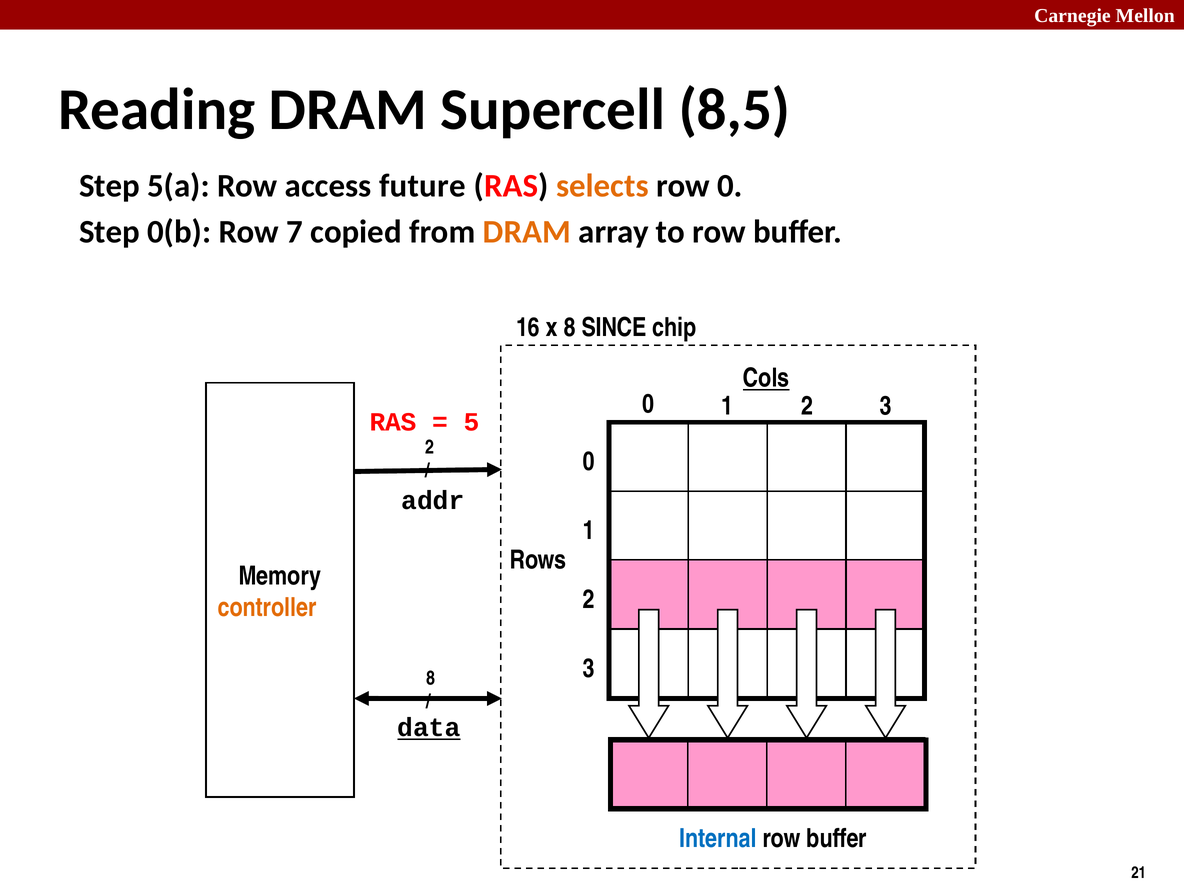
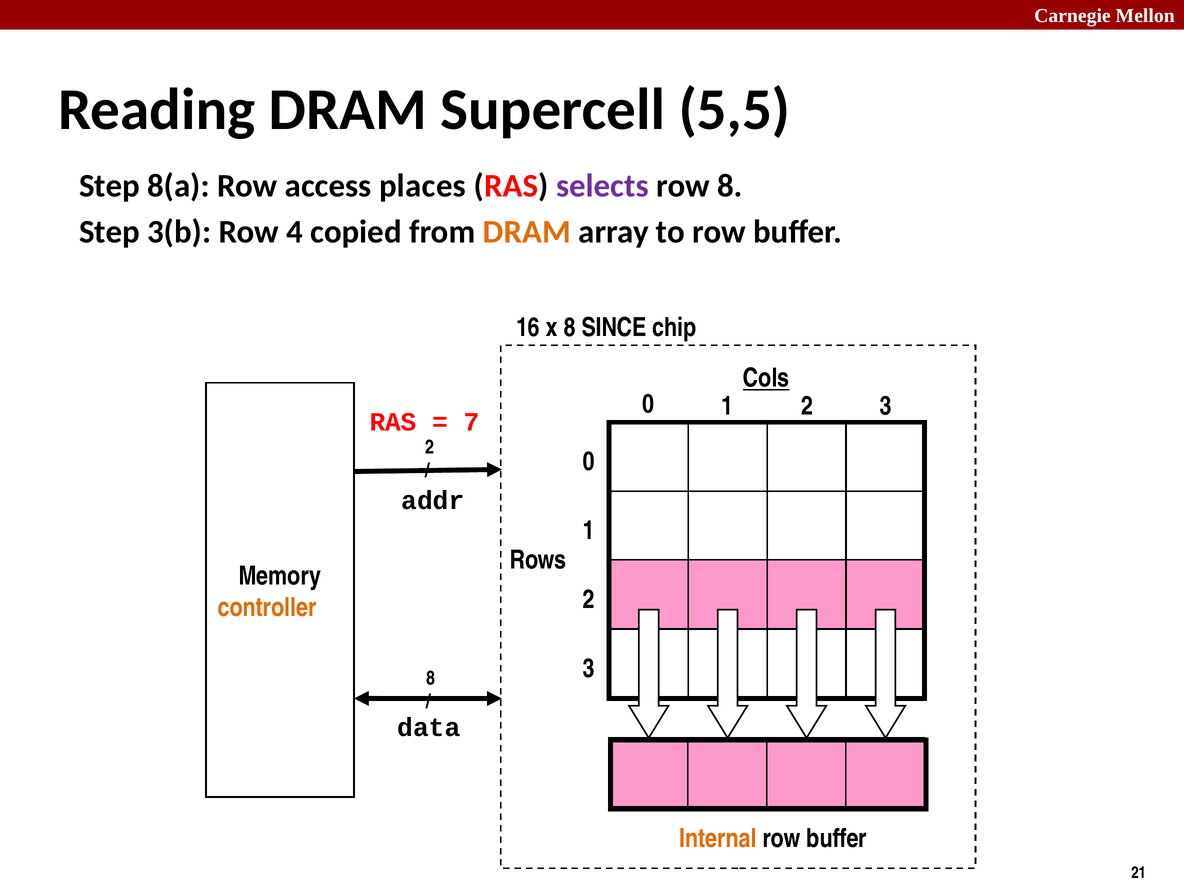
8,5: 8,5 -> 5,5 (734, 110)
5(a: 5(a -> 8(a (179, 186)
future: future -> places (422, 186)
selects colour: orange -> purple (602, 186)
row 0: 0 -> 8 (730, 186)
0(b: 0(b -> 3(b (179, 232)
7: 7 -> 4 (295, 232)
5: 5 -> 7 (472, 422)
data underline: present -> none (429, 728)
Internal colour: blue -> orange (718, 838)
